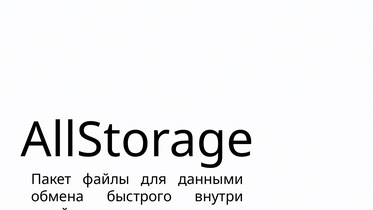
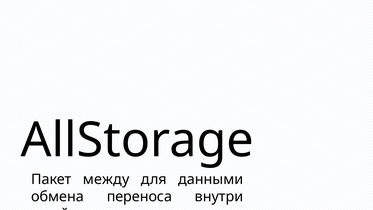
файлы: файлы -> между (106, 179)
быстрого: быстрого -> переноса (139, 196)
